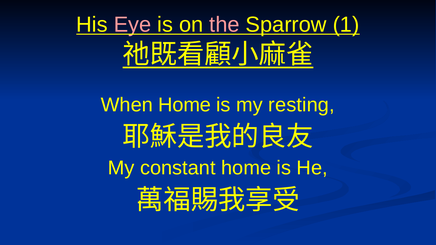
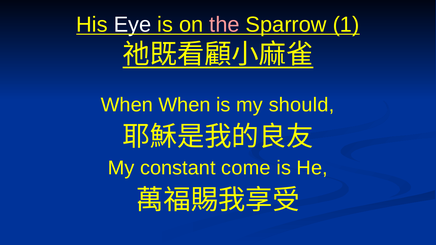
Eye colour: pink -> white (132, 25)
When Home: Home -> When (185, 105)
resting: resting -> should (301, 105)
constant home: home -> come (246, 168)
